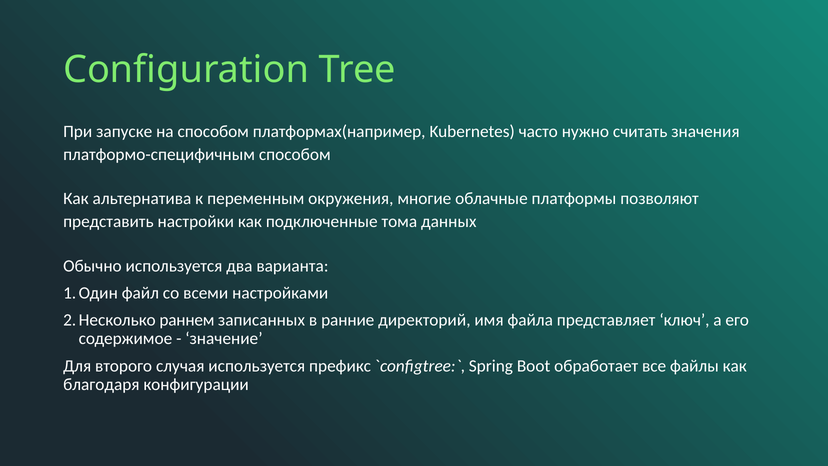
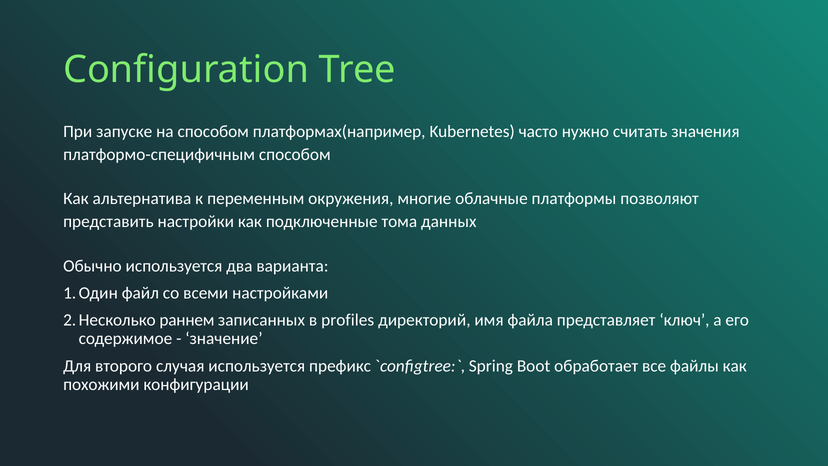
ранние: ранние -> profiles (348, 320)
благодаря: благодаря -> похожими (101, 385)
